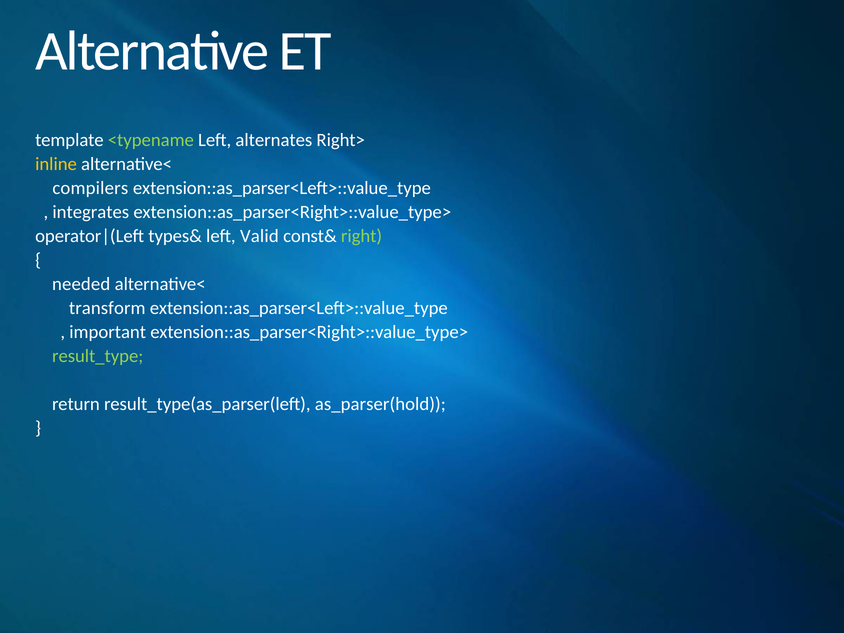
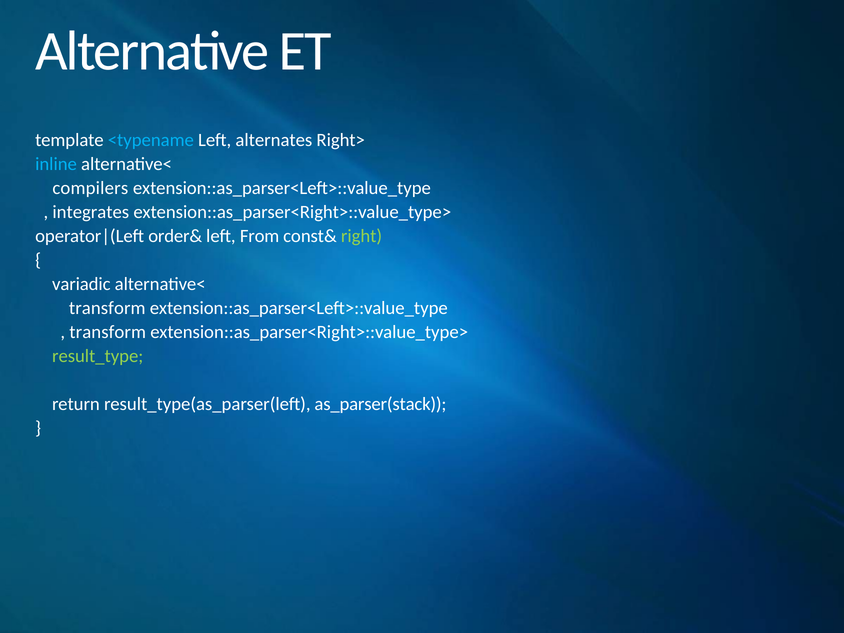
<typename colour: light green -> light blue (151, 140)
inline colour: yellow -> light blue (56, 164)
types&: types& -> order& (175, 236)
Valid: Valid -> From (260, 236)
needed: needed -> variadic (81, 284)
important: important -> transform (108, 332)
as_parser(hold: as_parser(hold -> as_parser(stack (380, 404)
